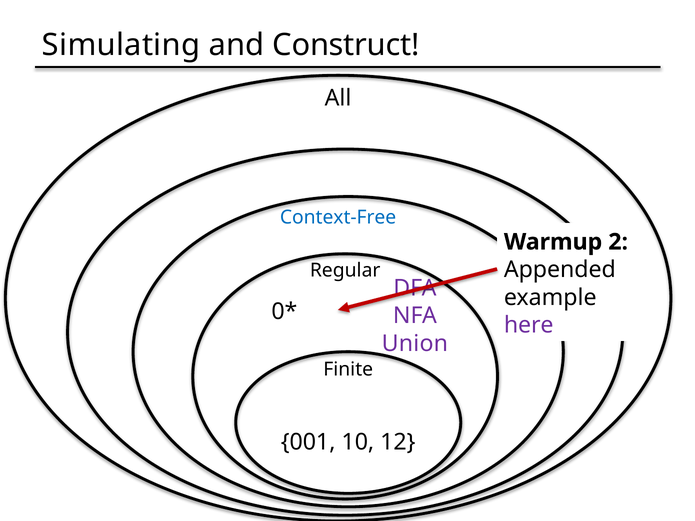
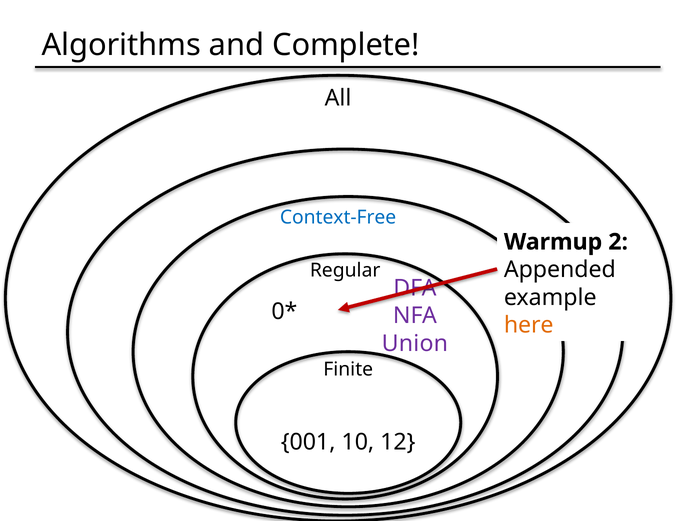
Simulating: Simulating -> Algorithms (121, 45)
Construct: Construct -> Complete (346, 45)
here colour: purple -> orange (529, 325)
